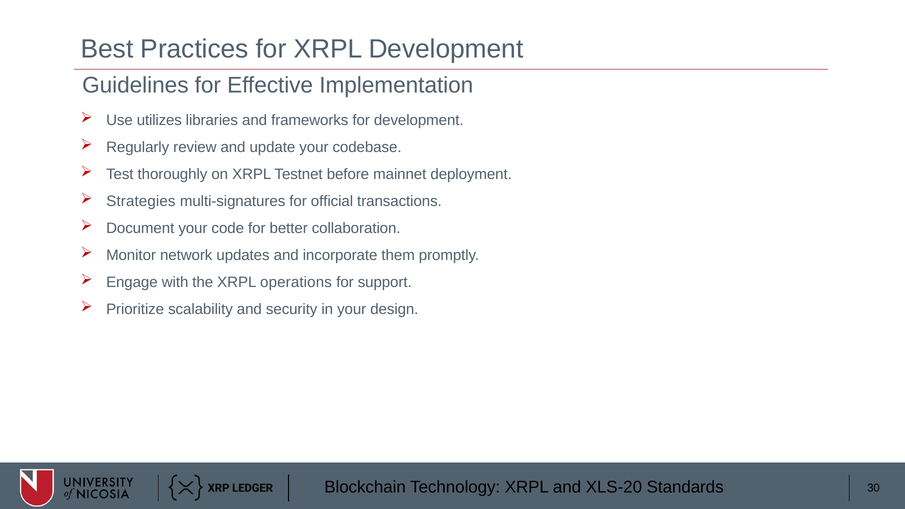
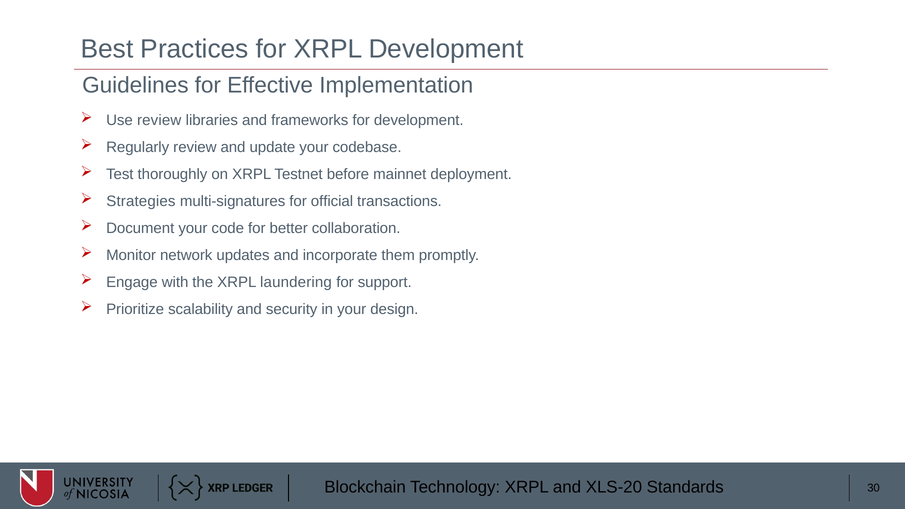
Use utilizes: utilizes -> review (159, 120)
operations: operations -> laundering (296, 282)
